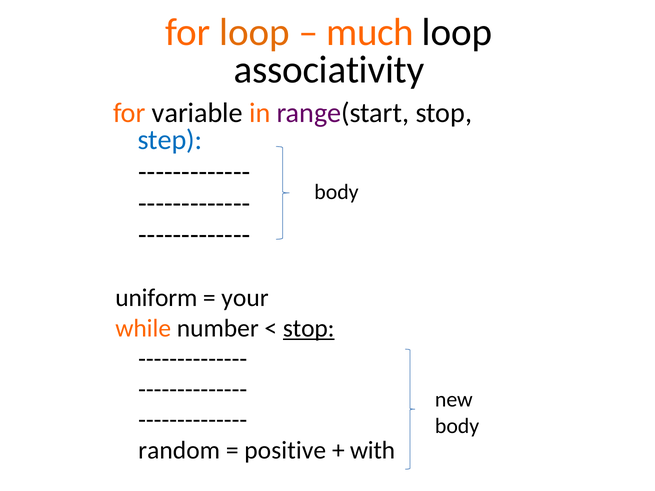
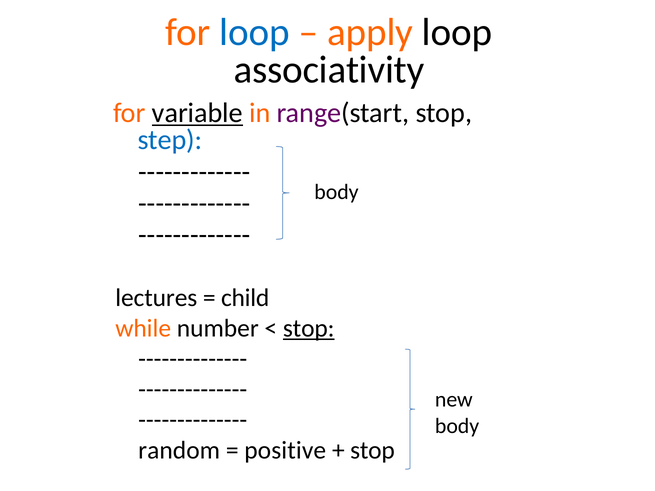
loop colour: orange -> blue (255, 32)
much: much -> apply (370, 32)
variable underline: none -> present (197, 113)
uniform: uniform -> lectures (156, 298)
your: your -> child (245, 298)
with: with -> stop (373, 451)
